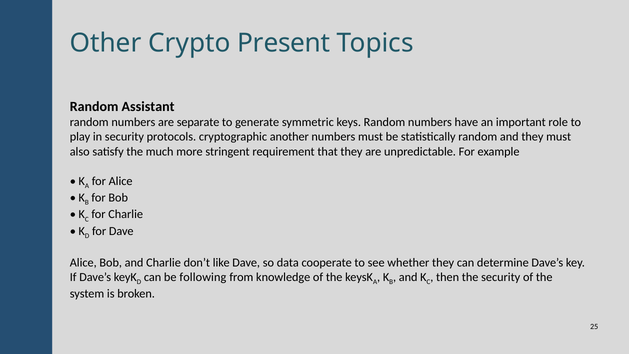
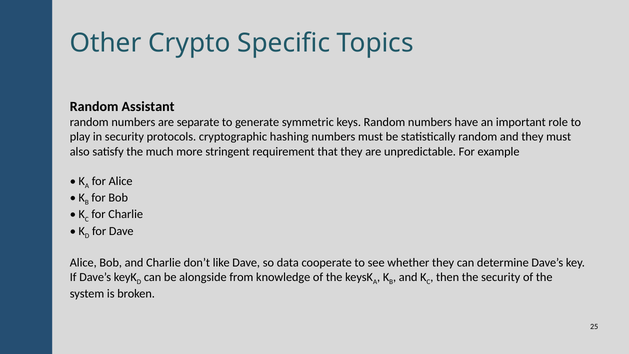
Present: Present -> Specific (284, 43)
another: another -> hashing (289, 137)
following: following -> alongside (203, 277)
